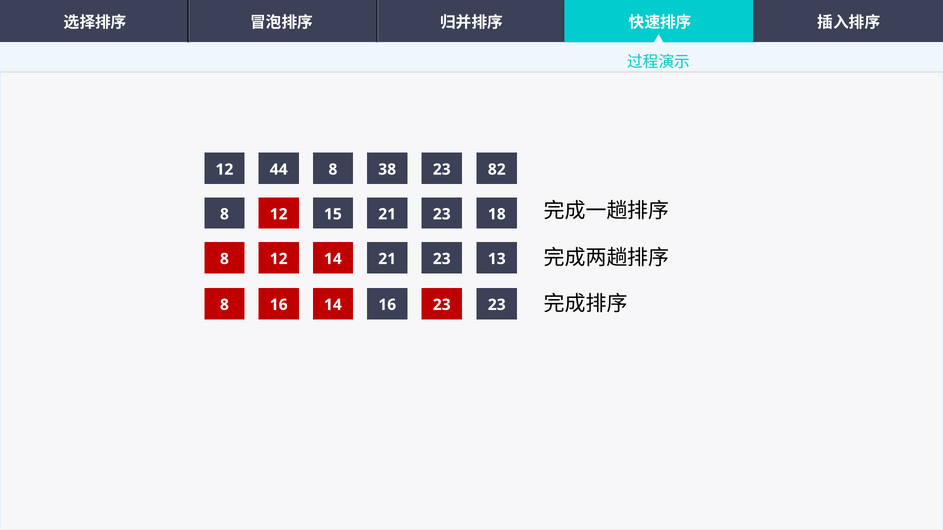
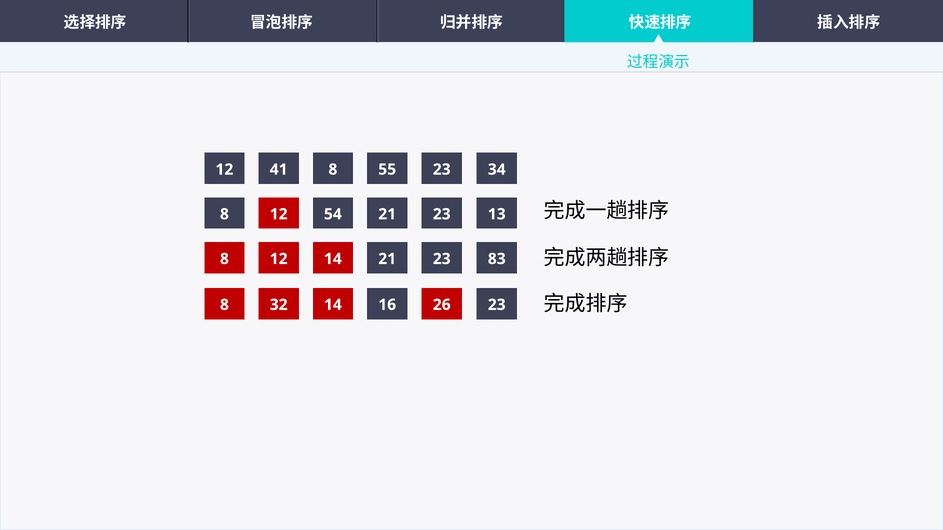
44: 44 -> 41 (279, 170)
38: 38 -> 55 (387, 170)
82: 82 -> 34 (497, 170)
15: 15 -> 54 (333, 214)
18: 18 -> 13 (497, 214)
13: 13 -> 83 (497, 259)
8 16: 16 -> 32 (279, 305)
16 23: 23 -> 26 (442, 305)
